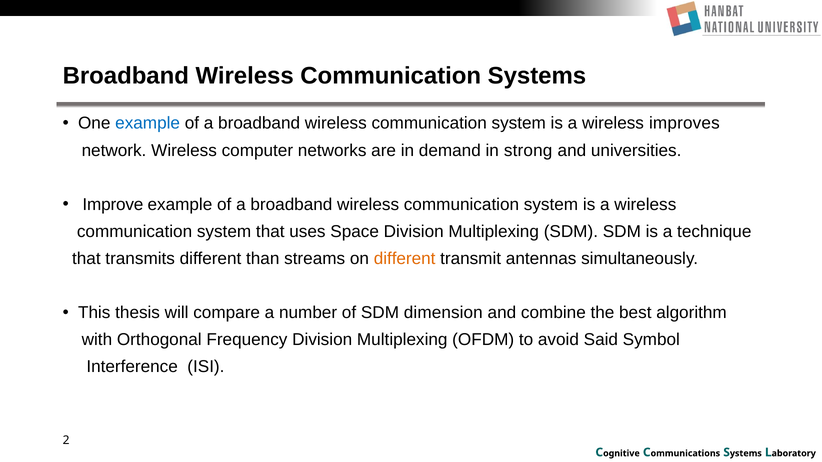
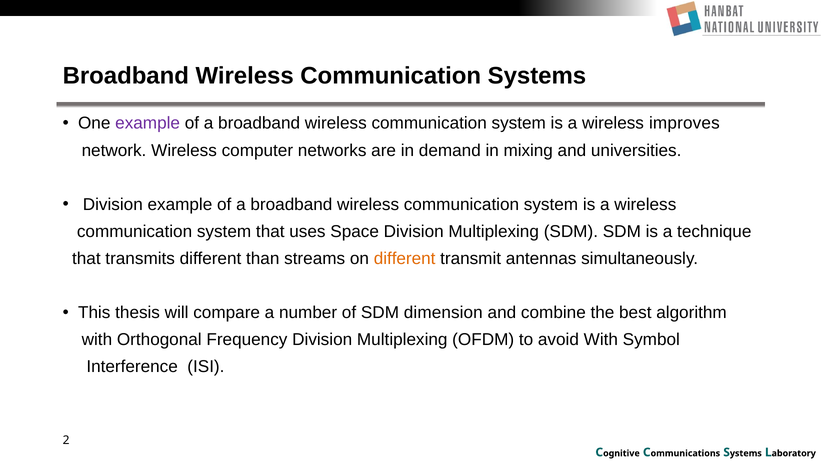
example colour: blue -> purple (148, 123)
strong: strong -> mixing (528, 151)
Improve: Improve -> Division (113, 205)
avoid Said: Said -> With (601, 340)
